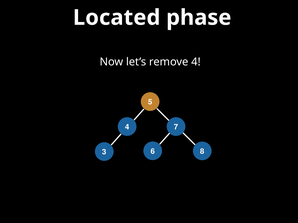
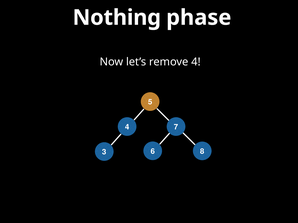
Located: Located -> Nothing (117, 18)
